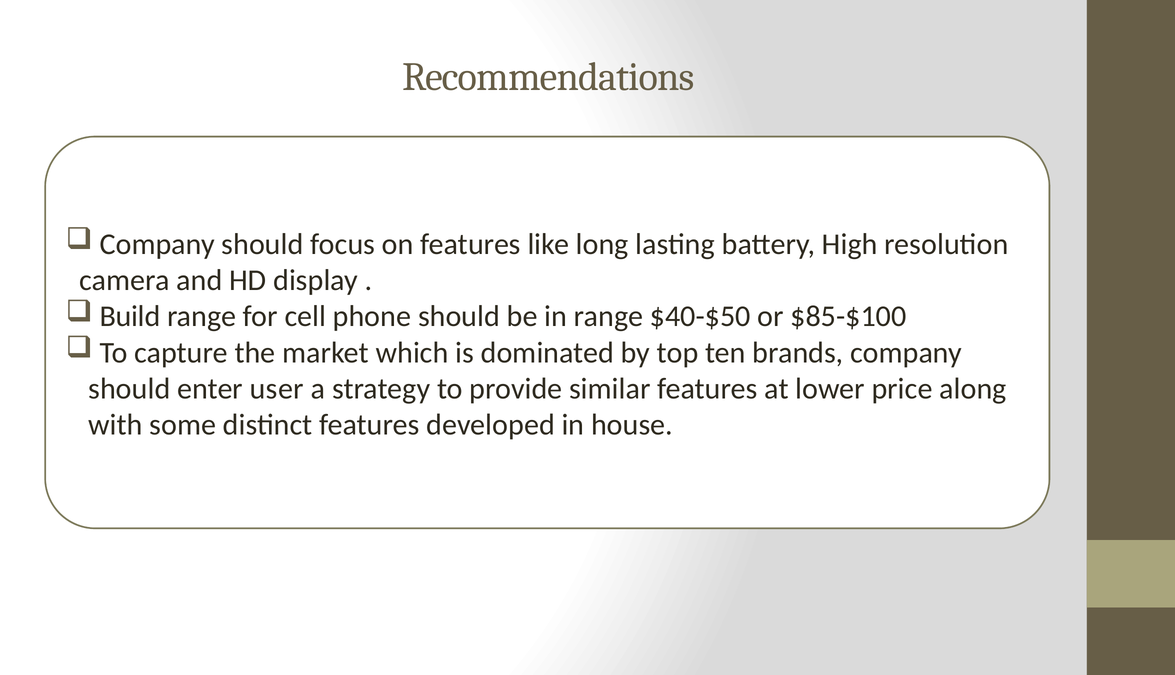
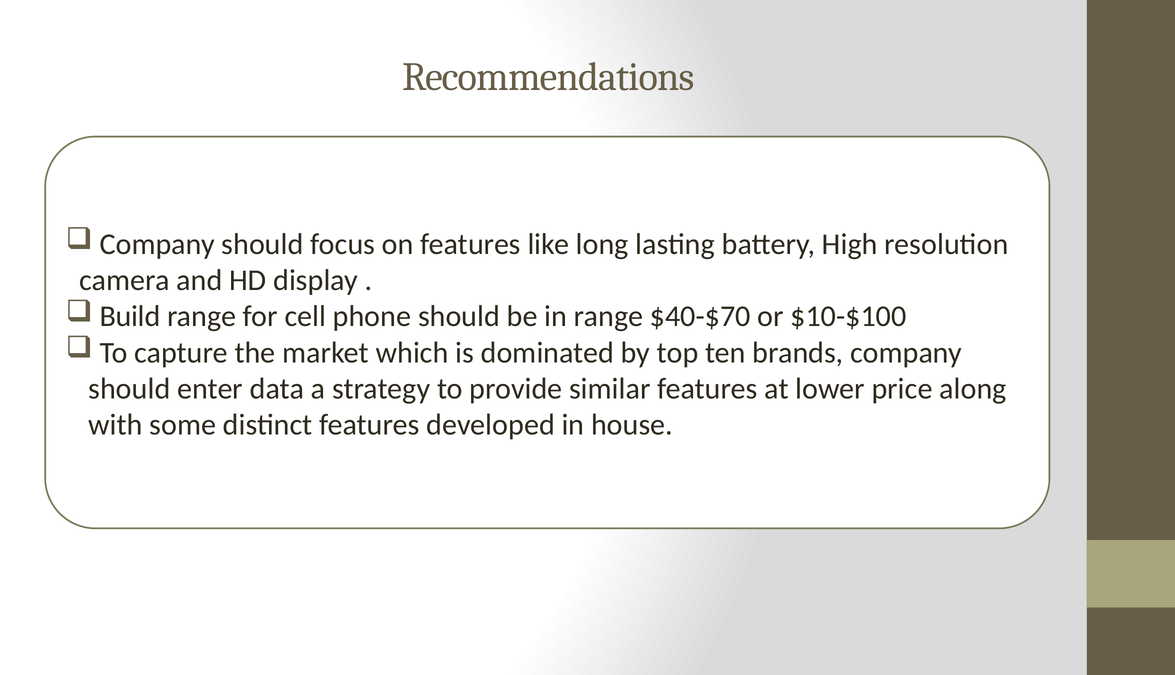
$40-$50: $40-$50 -> $40-$70 (700, 316)
$85-$100: $85-$100 -> $10-$100 (848, 316)
user: user -> data (277, 389)
